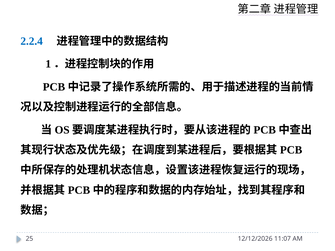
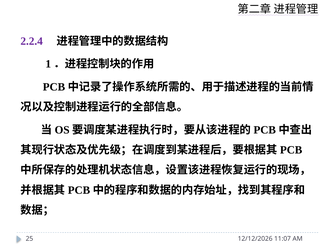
2.2.4 colour: blue -> purple (32, 41)
